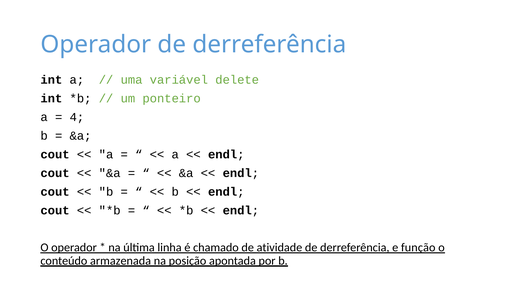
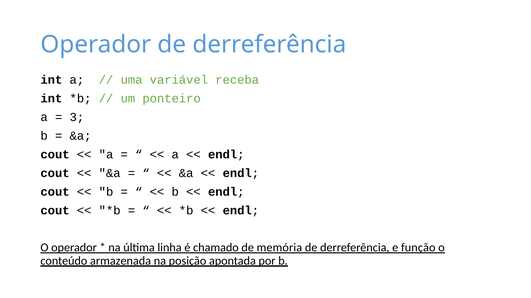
delete: delete -> receba (237, 80)
4: 4 -> 3 (77, 118)
atividade: atividade -> memória (279, 248)
